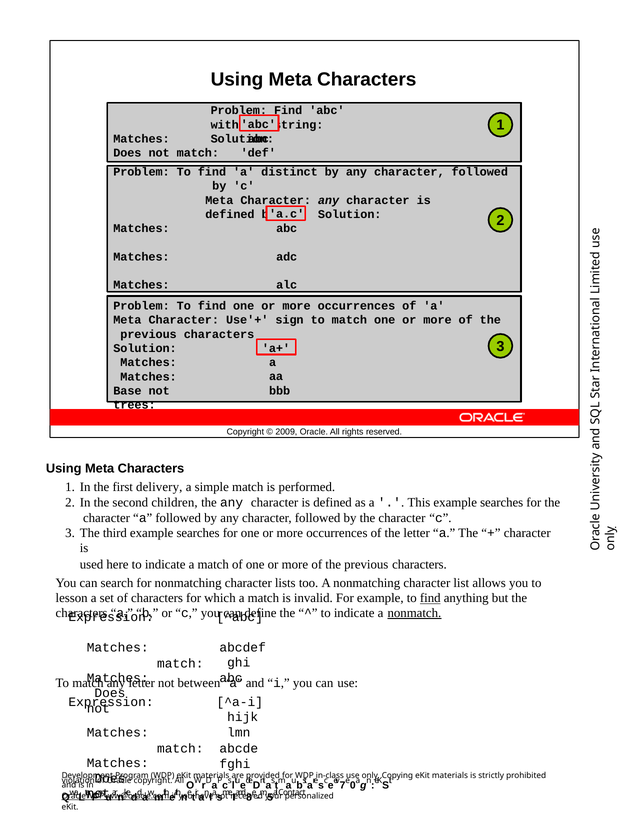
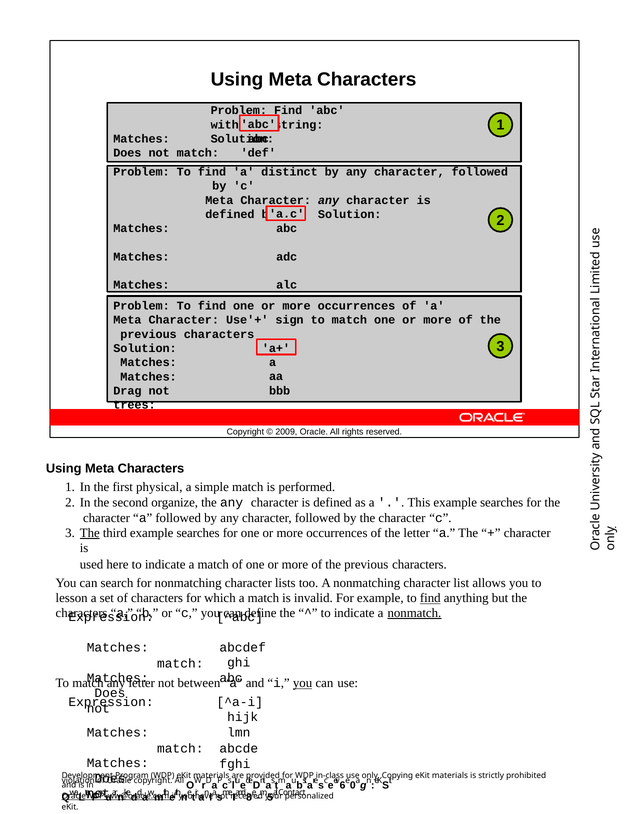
Base: Base -> Drag (127, 391)
delivery: delivery -> physical (159, 487)
children: children -> organize (175, 503)
The underline: none -> present (90, 533)
you underline: none -> present (303, 683)
7: 7 -> 6 (343, 785)
